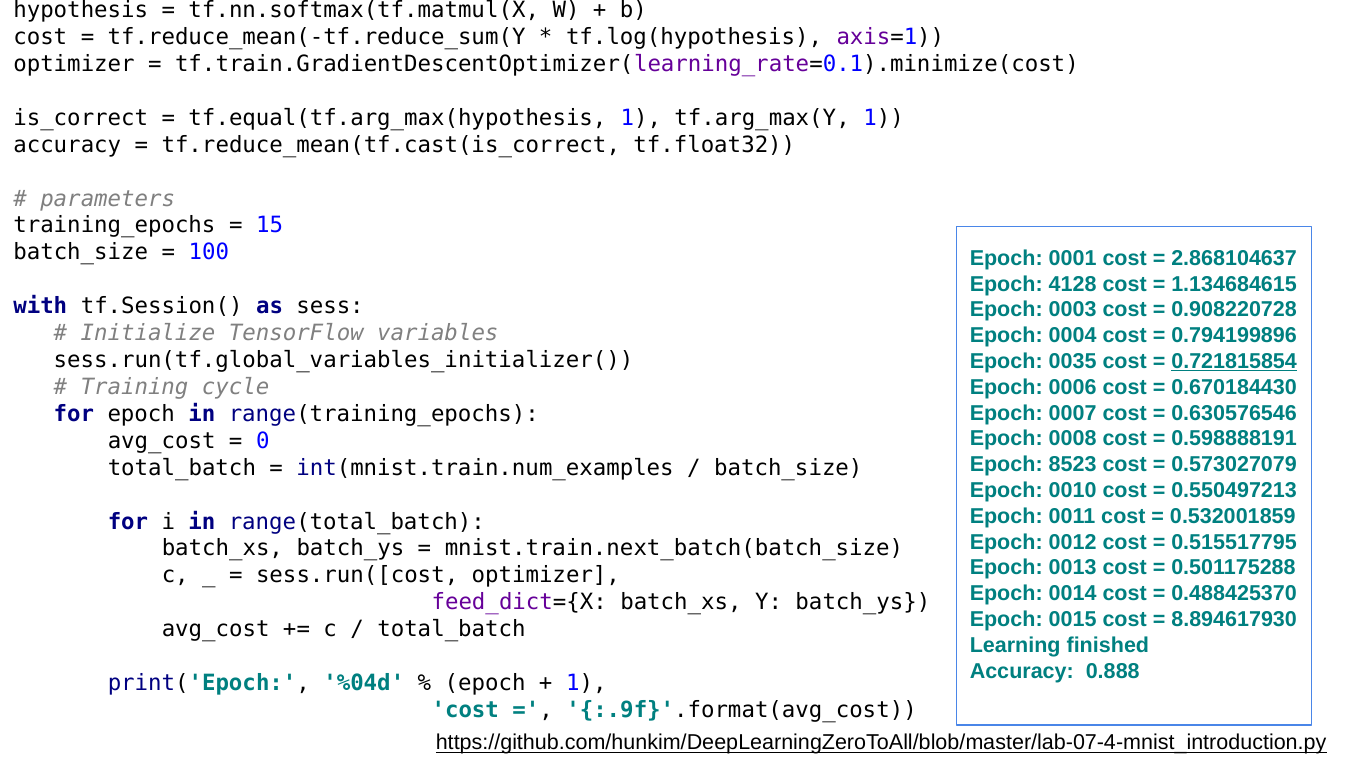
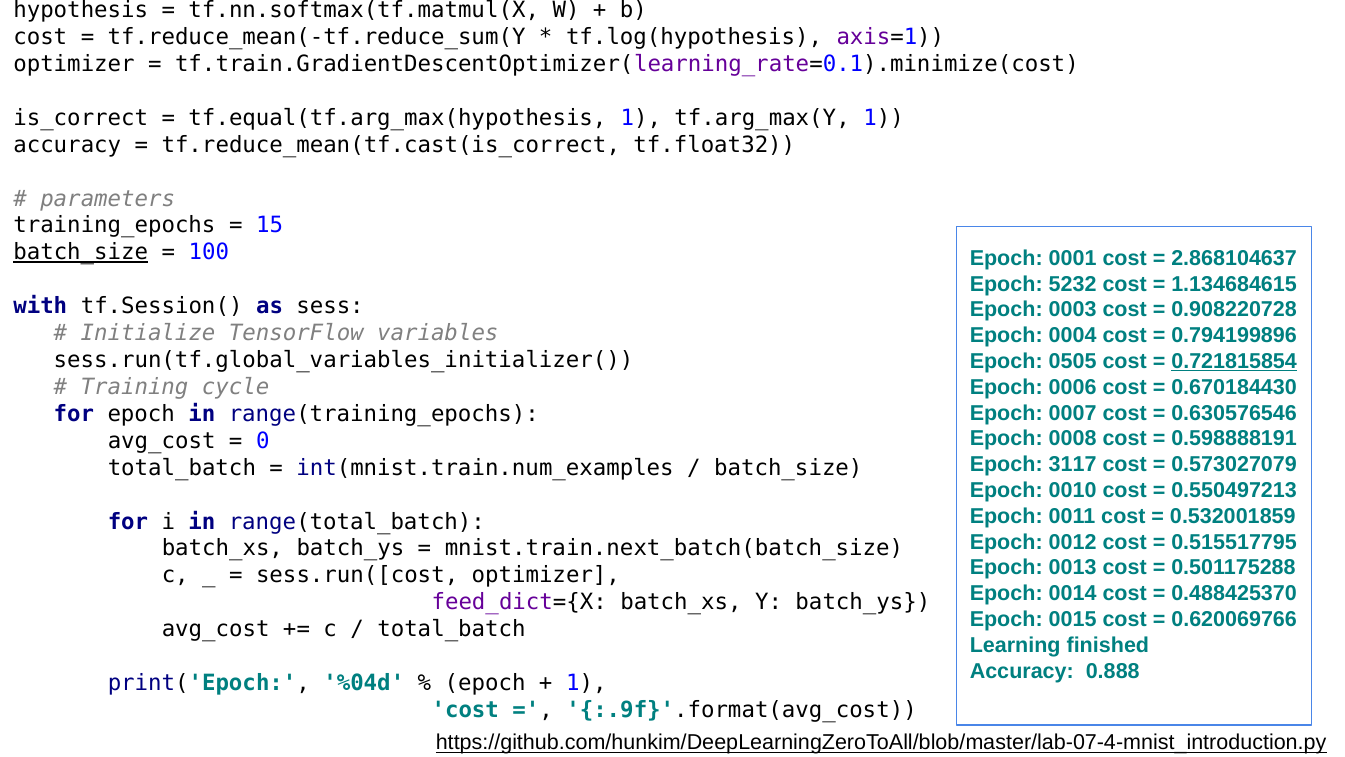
batch_size underline: none -> present (81, 252)
4128: 4128 -> 5232 (1073, 284)
0035: 0035 -> 0505 (1073, 361)
8523: 8523 -> 3117 (1073, 464)
8.894617930: 8.894617930 -> 0.620069766 (1234, 619)
